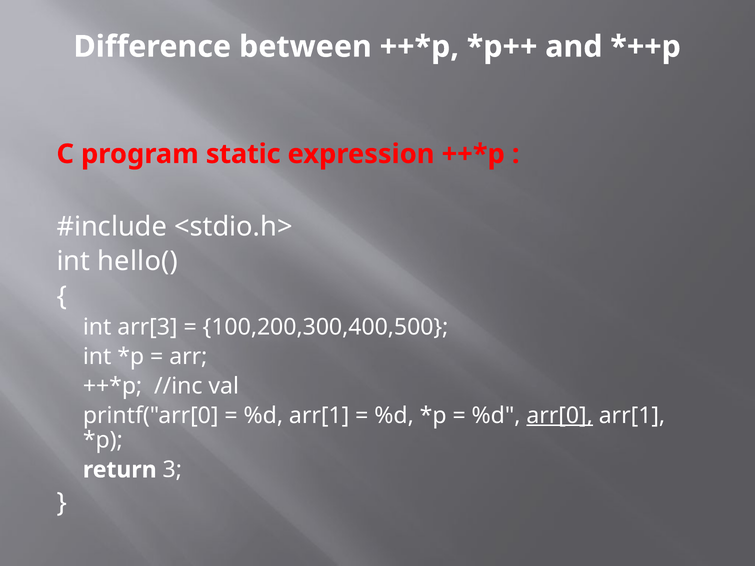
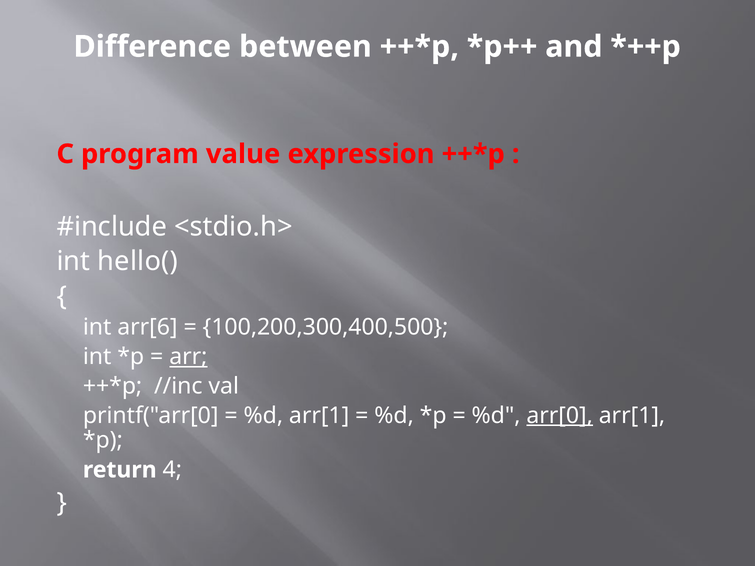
static: static -> value (243, 154)
arr[3: arr[3 -> arr[6 (147, 327)
arr underline: none -> present (188, 357)
3: 3 -> 4 (172, 470)
